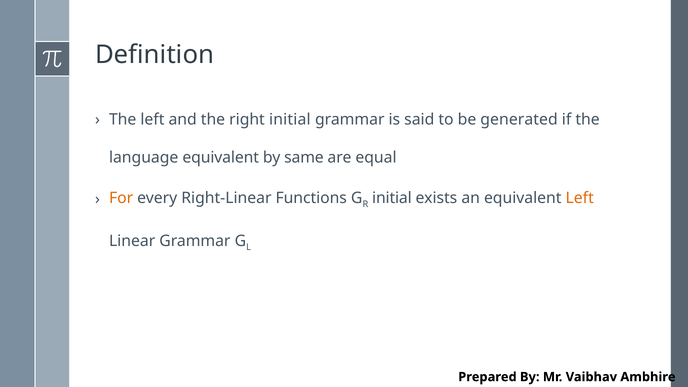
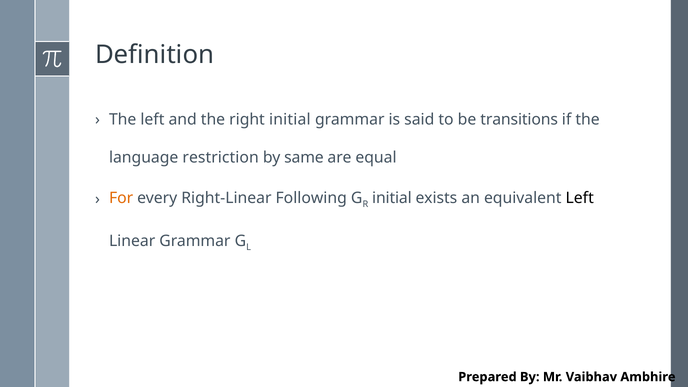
generated: generated -> transitions (519, 120)
language equivalent: equivalent -> restriction (221, 158)
Functions: Functions -> Following (311, 198)
Left colour: orange -> black (580, 198)
